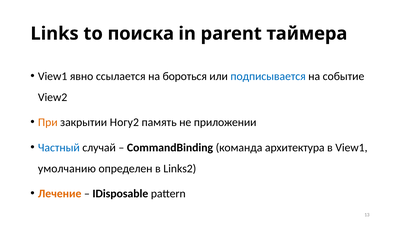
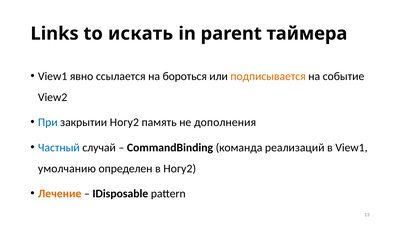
поиска: поиска -> искать (141, 34)
подписывается colour: blue -> orange (268, 76)
При colour: orange -> blue (48, 122)
приложении: приложении -> дополнения (225, 122)
архитектура: архитектура -> реализаций (295, 148)
в Links2: Links2 -> Ногу2 (180, 169)
